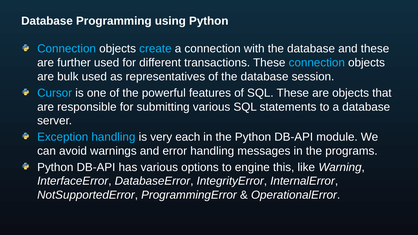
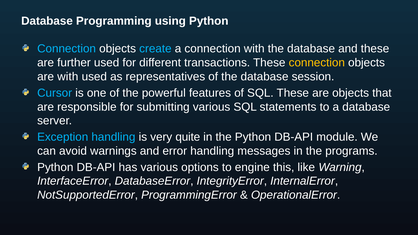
connection colour: light blue -> yellow (317, 63)
are bulk: bulk -> with (68, 77)
each: each -> quite (188, 137)
